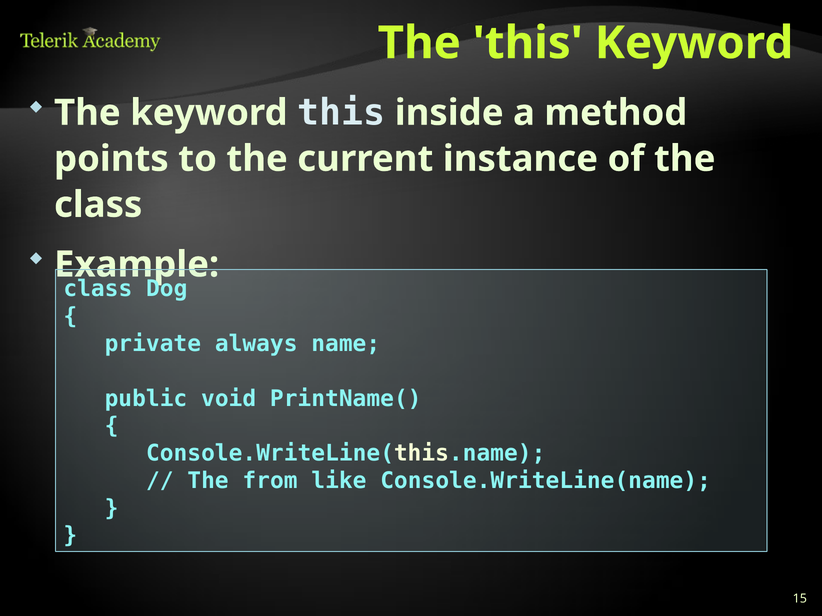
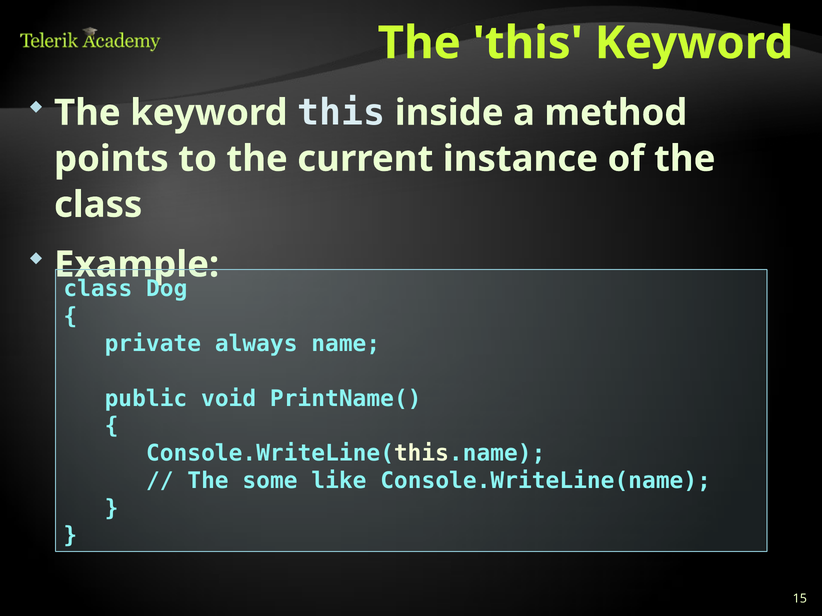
from: from -> some (270, 481)
